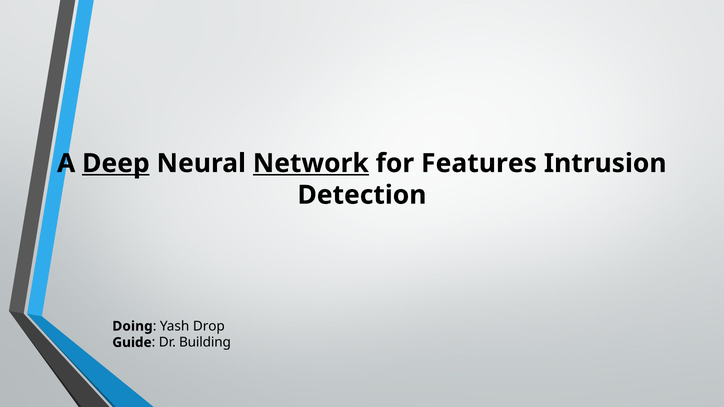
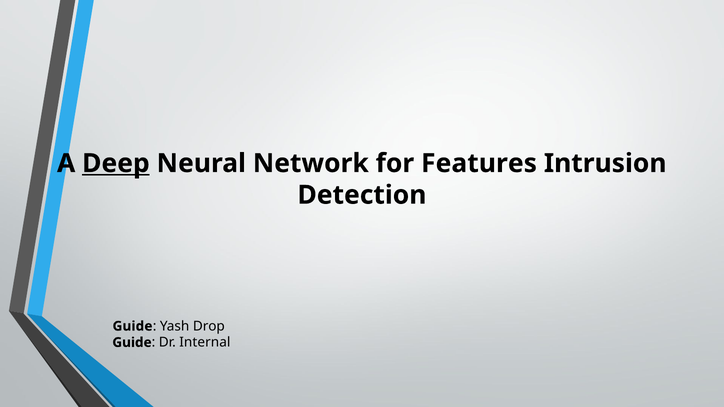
Network underline: present -> none (311, 163)
Doing: Doing -> Guide (132, 326)
Building: Building -> Internal (205, 343)
